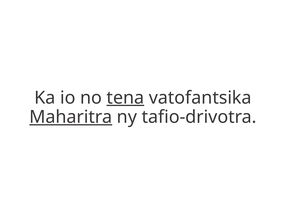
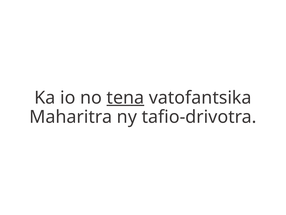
Maharitra underline: present -> none (71, 117)
